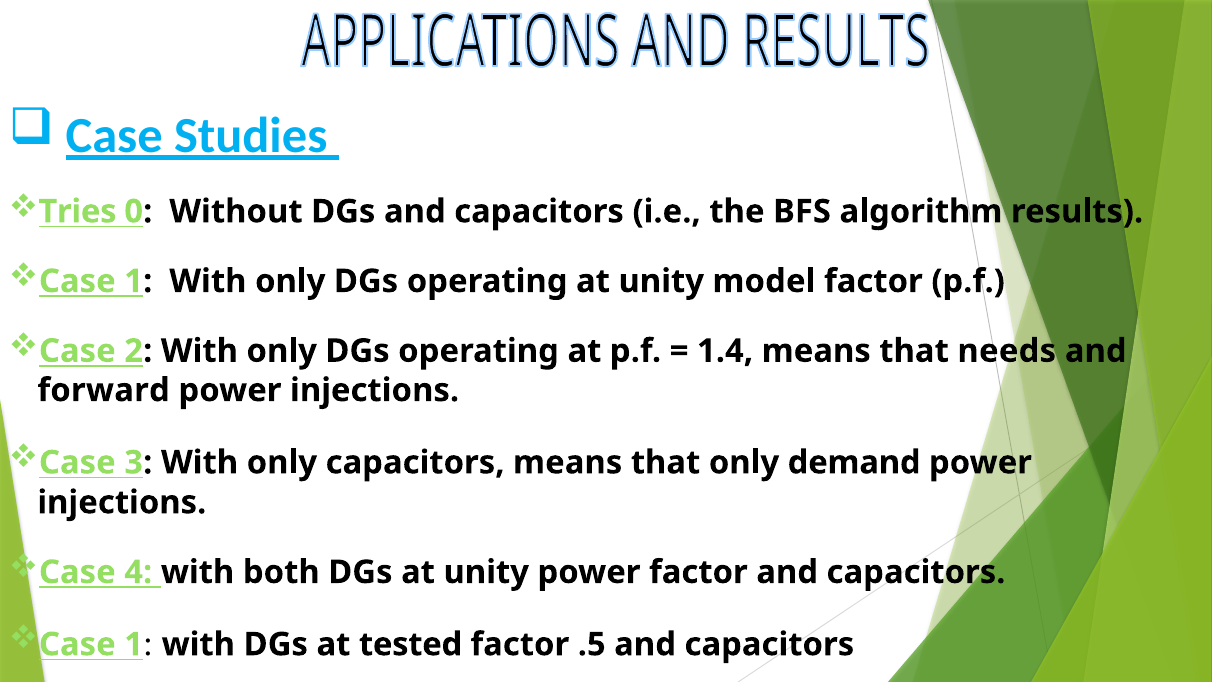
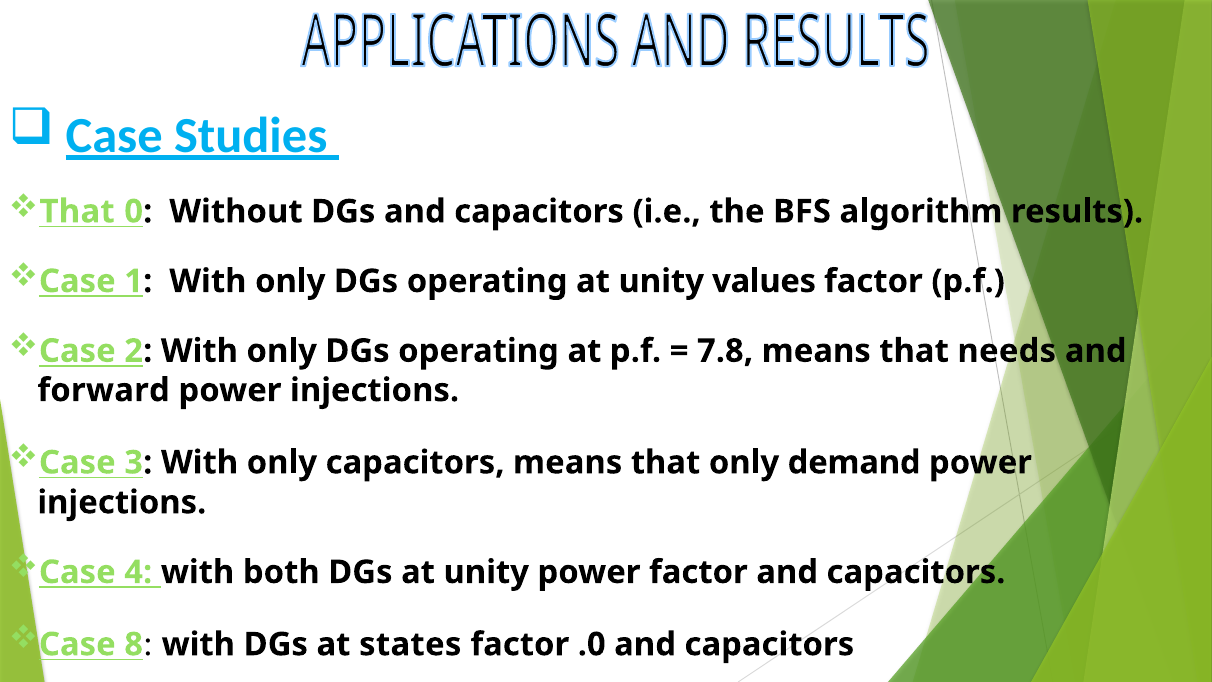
Tries: Tries -> That (77, 211)
model: model -> values (764, 281)
1.4: 1.4 -> 7.8 (725, 351)
1: 1 -> 8 (134, 644)
tested: tested -> states (410, 644)
.5: .5 -> .0 (592, 644)
